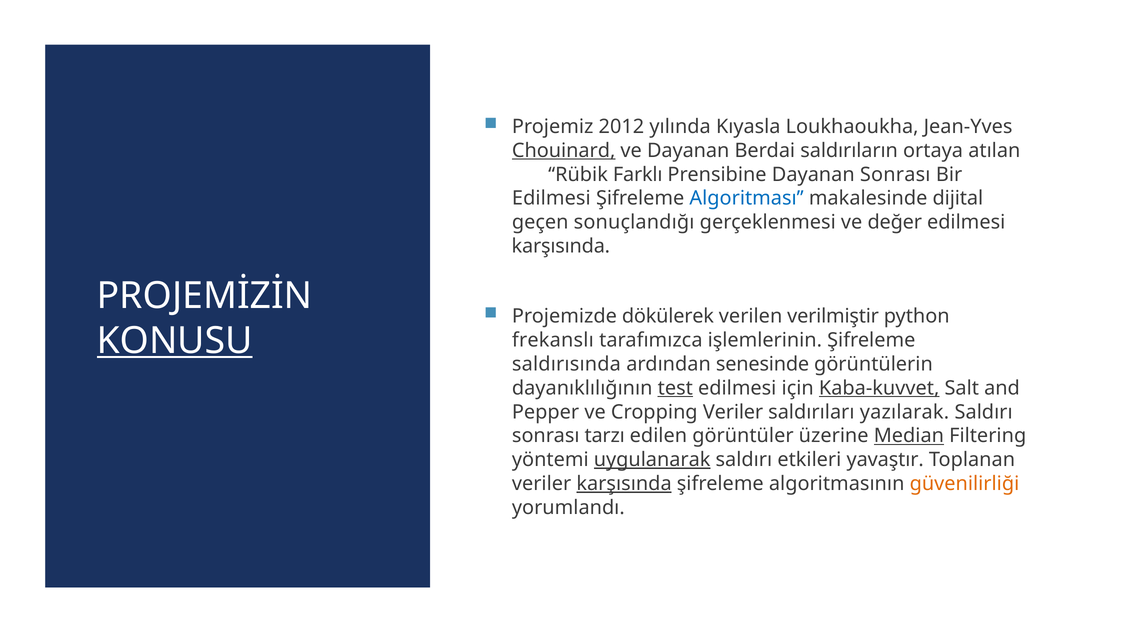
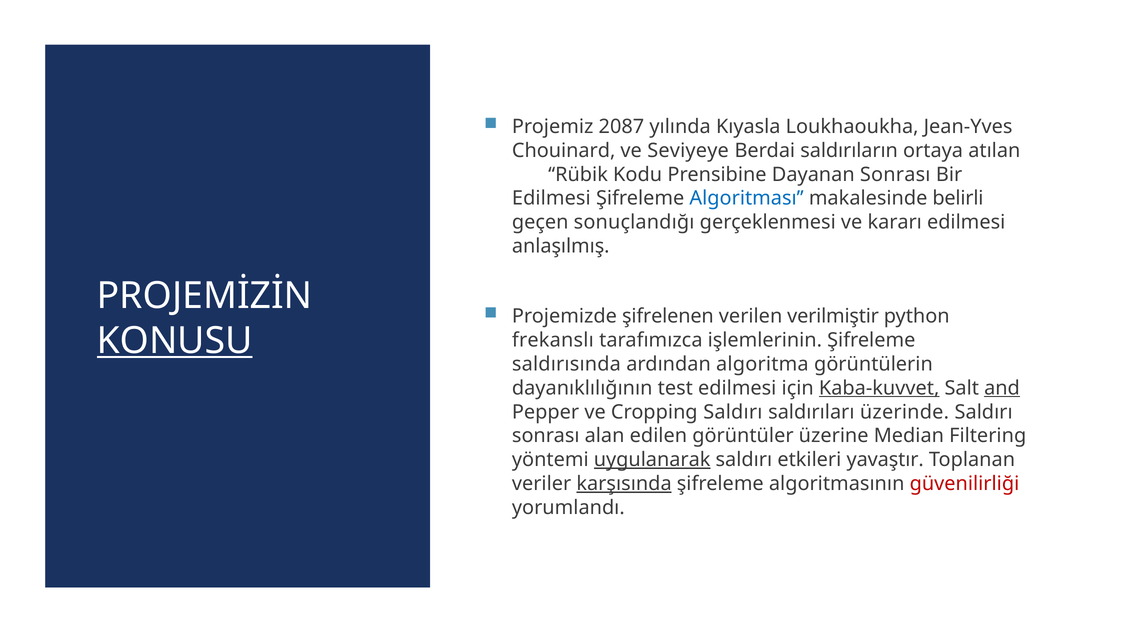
2012: 2012 -> 2087 (621, 127)
Chouinard underline: present -> none (564, 151)
ve Dayanan: Dayanan -> Seviyeye (688, 151)
Farklı: Farklı -> Kodu (638, 175)
dijital: dijital -> belirli (958, 198)
değer: değer -> kararı (895, 222)
karşısında: karşısında -> anlaşılmış (561, 246)
dökülerek: dökülerek -> şifrelenen (668, 317)
senesinde: senesinde -> algoritma (762, 364)
test underline: present -> none (675, 388)
and underline: none -> present (1002, 388)
Cropping Veriler: Veriler -> Saldırı (733, 412)
yazılarak: yazılarak -> üzerinde (904, 412)
tarzı: tarzı -> alan (605, 436)
Median underline: present -> none (909, 436)
güvenilirliği colour: orange -> red (964, 484)
